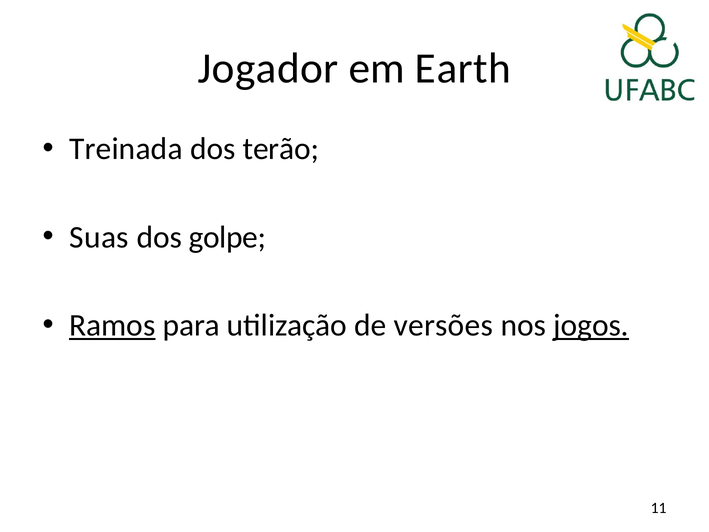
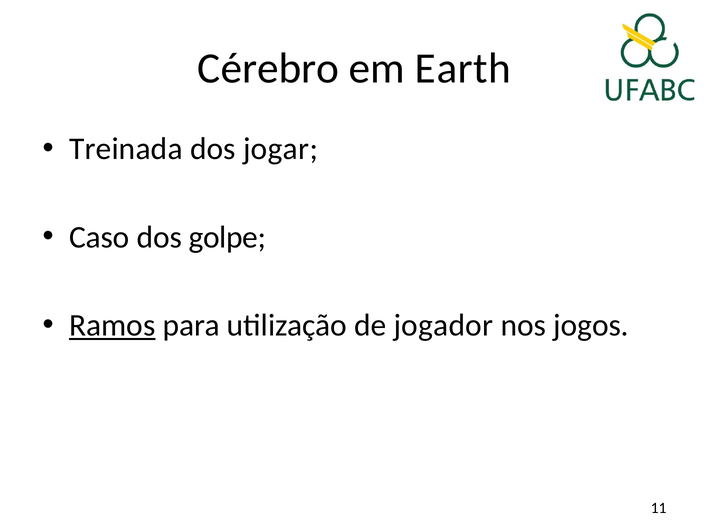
Jogador: Jogador -> Cérebro (268, 69)
terão: terão -> jogar (281, 149)
Suas: Suas -> Caso (99, 237)
versões: versões -> jogador (443, 325)
jogos underline: present -> none (591, 325)
